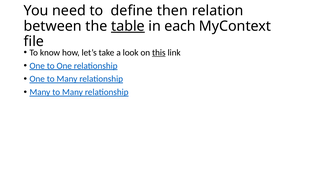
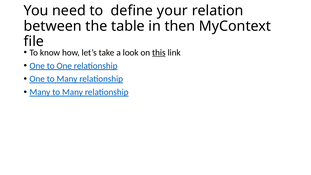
then: then -> your (172, 11)
table underline: present -> none (128, 26)
each: each -> then (180, 26)
